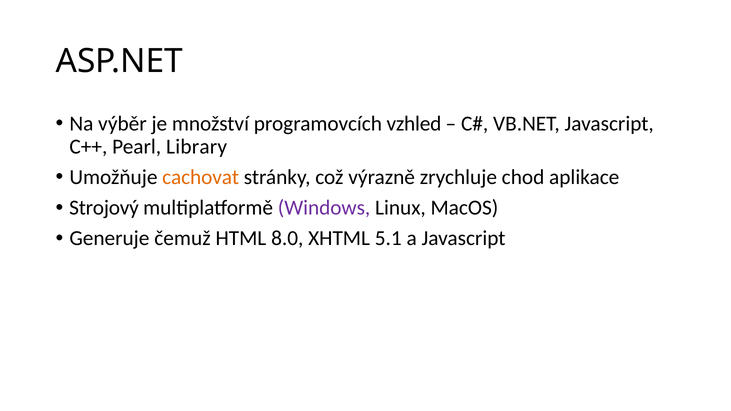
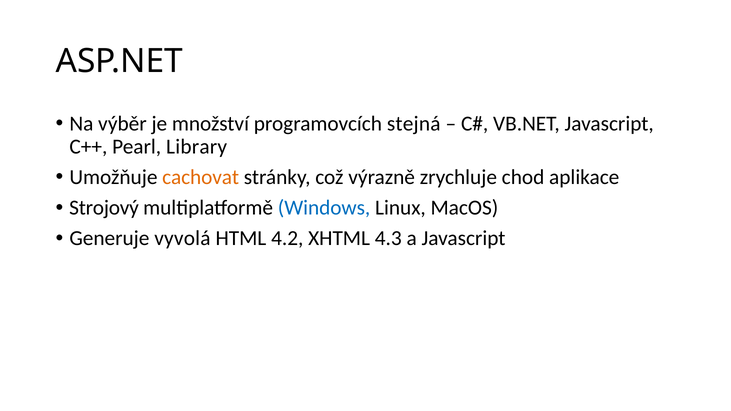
vzhled: vzhled -> stejná (414, 124)
Windows colour: purple -> blue (324, 208)
čemuž: čemuž -> vyvolá (182, 239)
8.0: 8.0 -> 4.2 (287, 239)
5.1: 5.1 -> 4.3 (388, 239)
